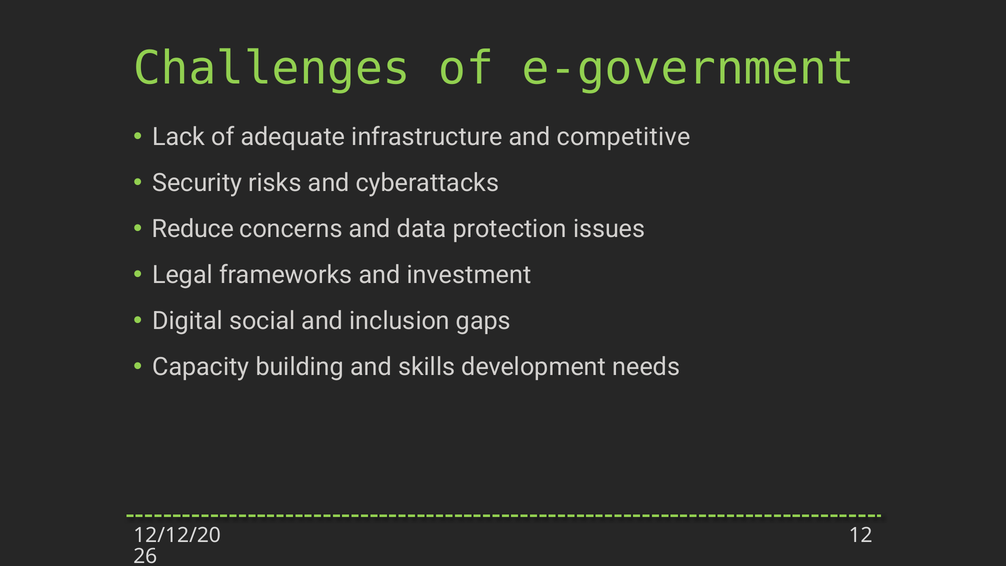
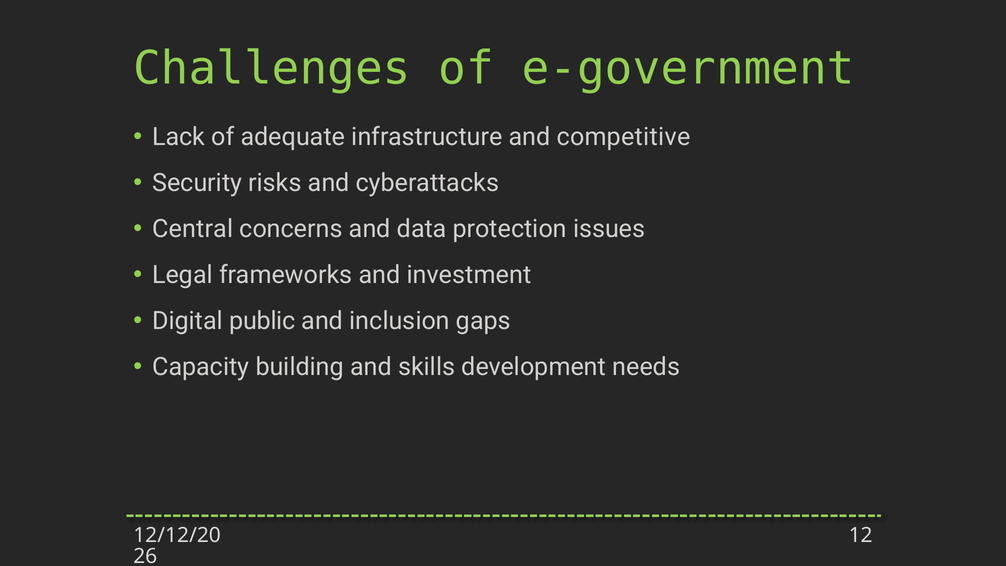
Reduce: Reduce -> Central (193, 229)
social: social -> public (262, 321)
